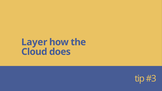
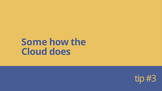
Layer: Layer -> Some (34, 42)
